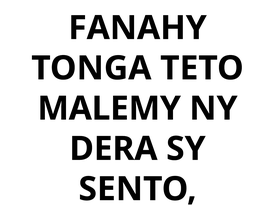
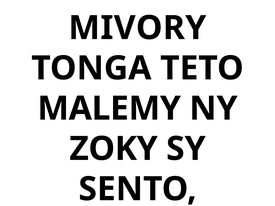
FANAHY: FANAHY -> MIVORY (137, 28)
DERA: DERA -> ZOKY (114, 149)
